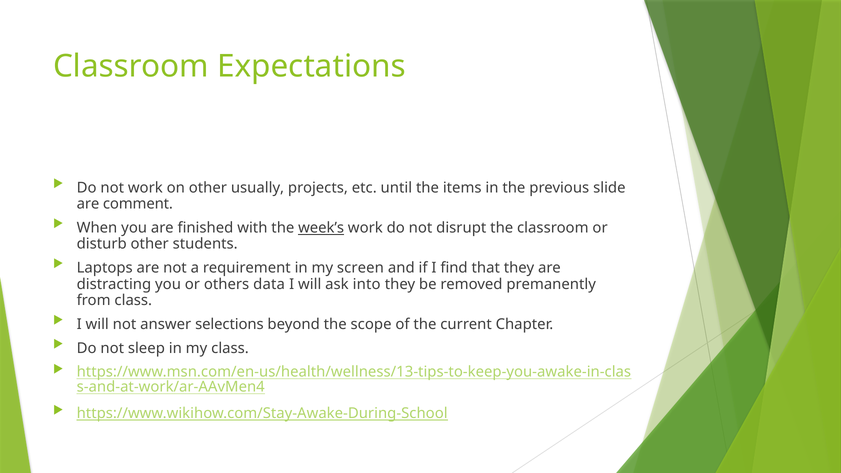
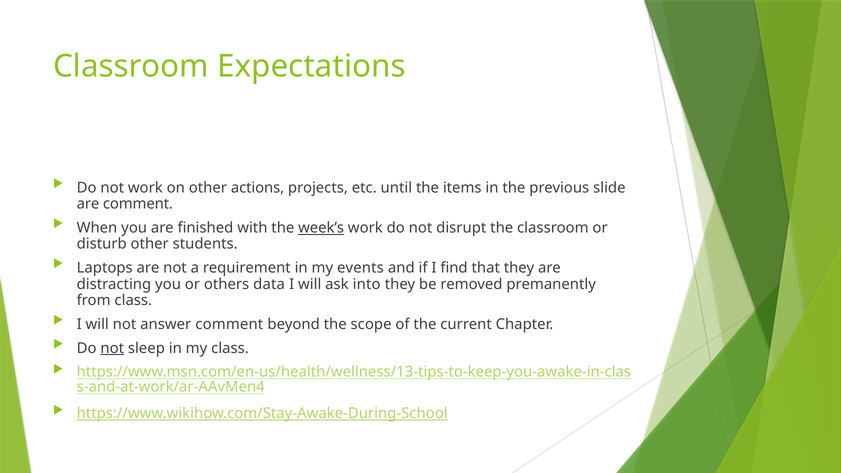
usually: usually -> actions (258, 188)
screen: screen -> events (360, 268)
answer selections: selections -> comment (229, 324)
not underline: none -> present (112, 348)
